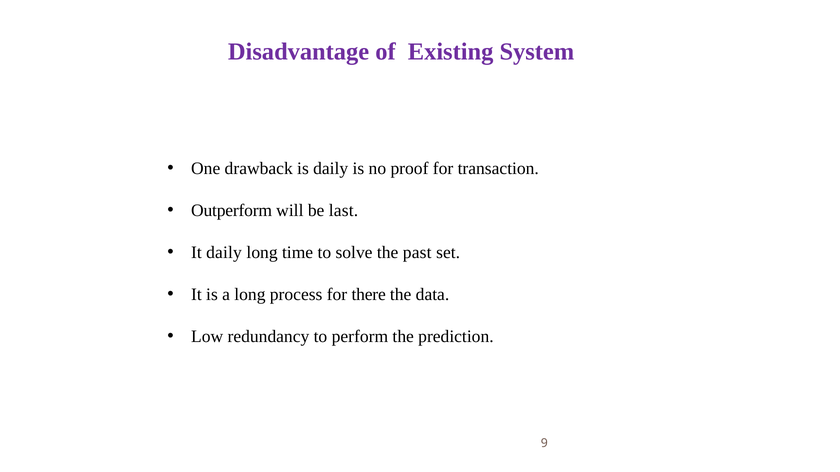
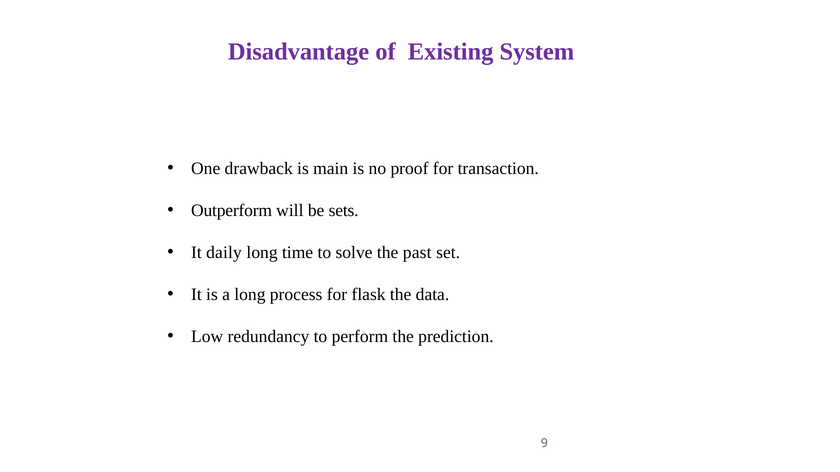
is daily: daily -> main (331, 169)
last: last -> sets (344, 211)
there: there -> flask (369, 295)
